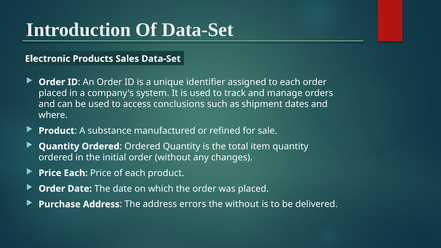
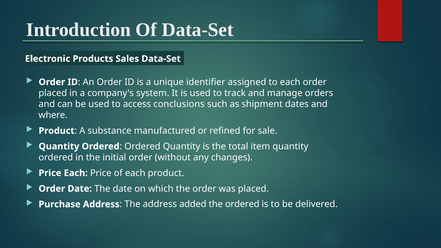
errors: errors -> added (193, 204)
the without: without -> ordered (242, 204)
